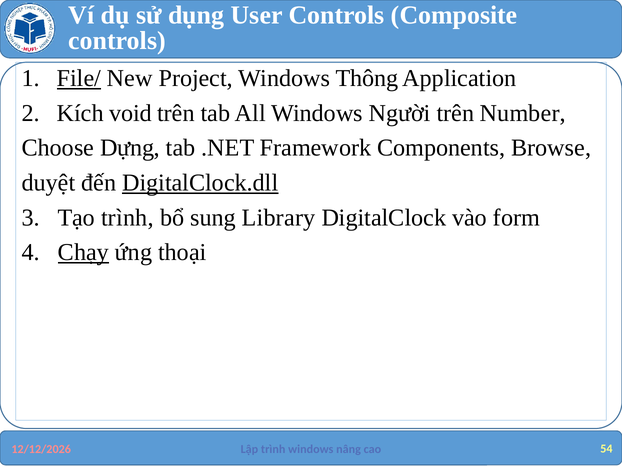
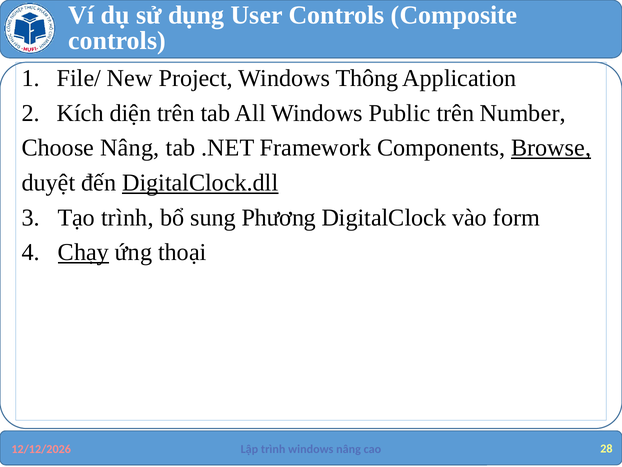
File/ underline: present -> none (79, 78)
void: void -> diện (130, 113)
Người: Người -> Public (400, 113)
Choose Dựng: Dựng -> Nâng (130, 148)
Browse underline: none -> present (551, 148)
Library: Library -> Phương (279, 217)
54: 54 -> 28 (606, 448)
